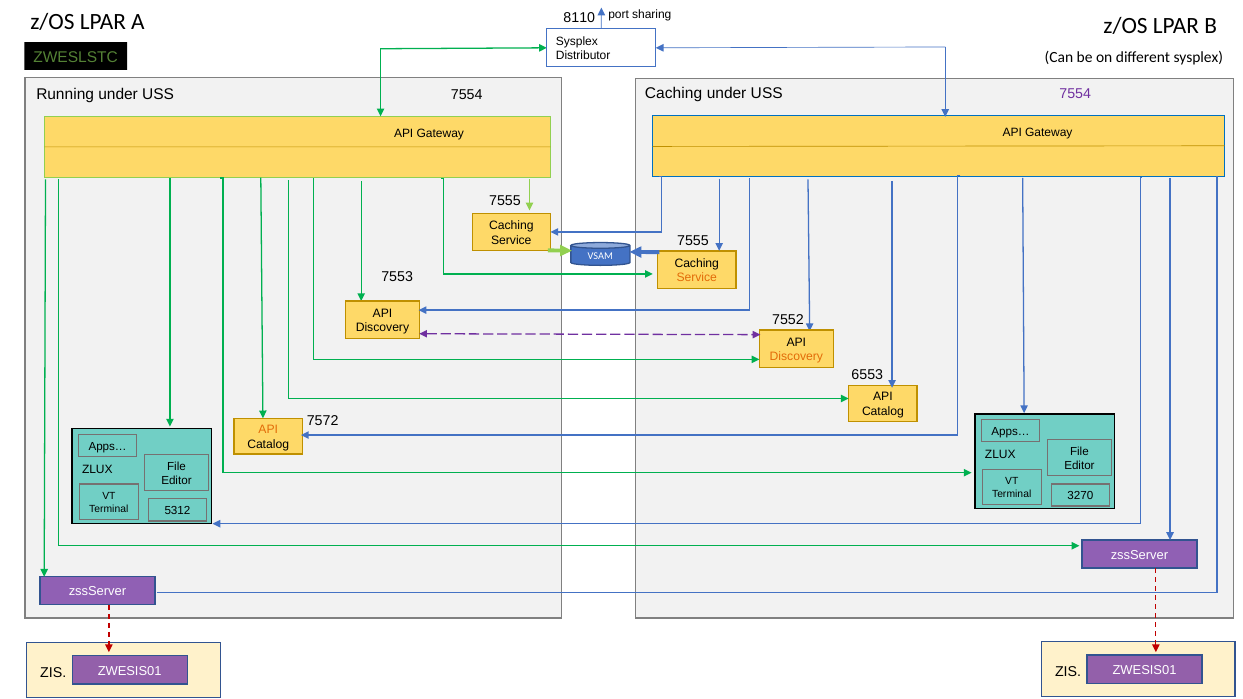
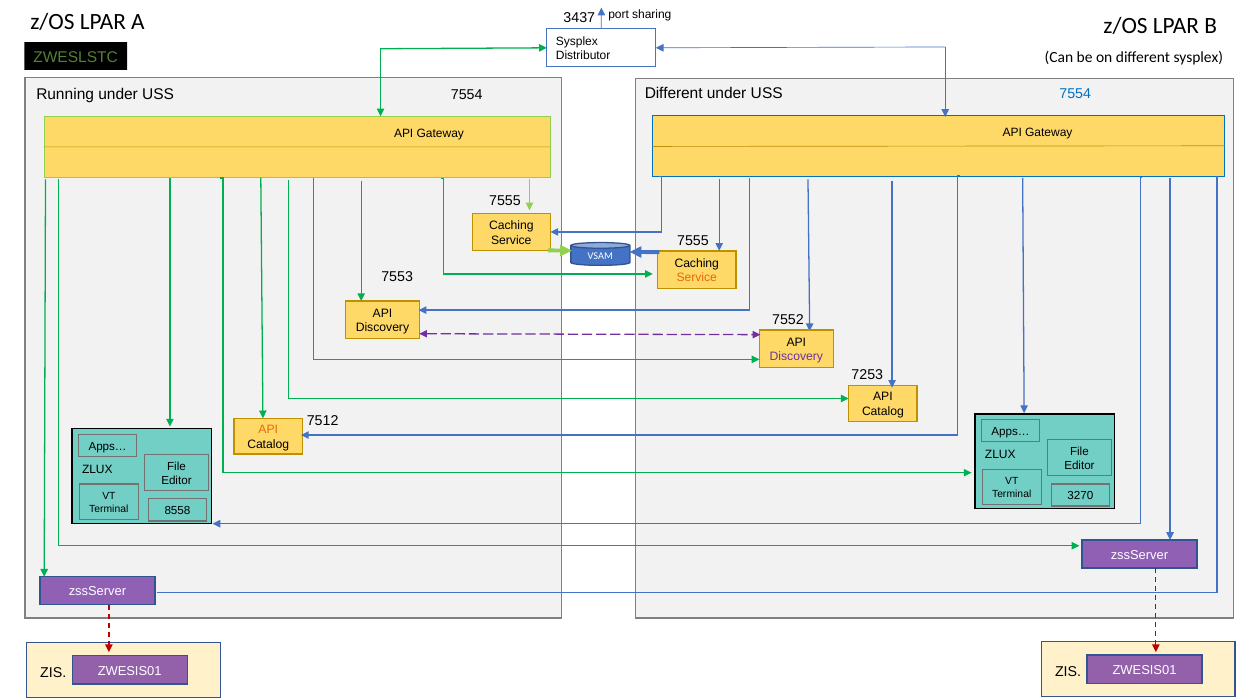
8110: 8110 -> 3437 (579, 17)
Caching: Caching -> Different (674, 93)
7554 colour: purple -> blue (1075, 94)
Discovery colour: orange -> purple (796, 357)
6553: 6553 -> 7253 (867, 375)
7572: 7572 -> 7512 (323, 421)
5312: 5312 -> 8558 (177, 511)
